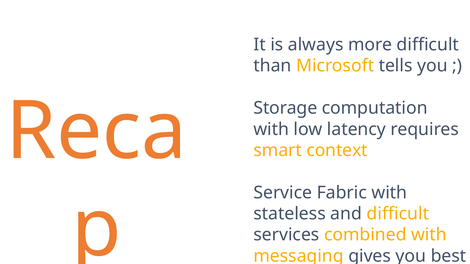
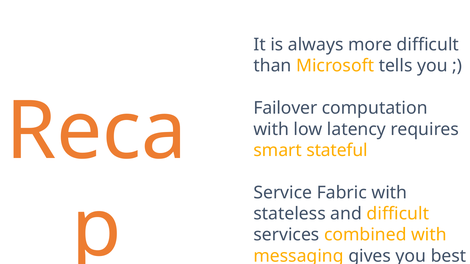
Storage: Storage -> Failover (285, 108)
context: context -> stateful (337, 151)
